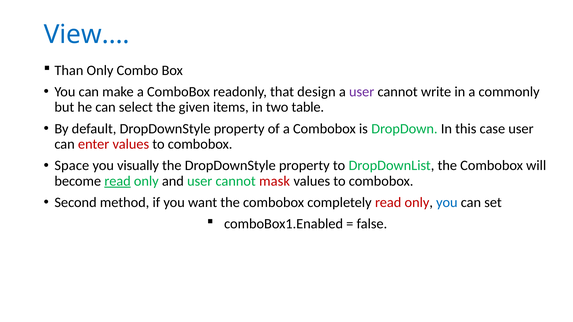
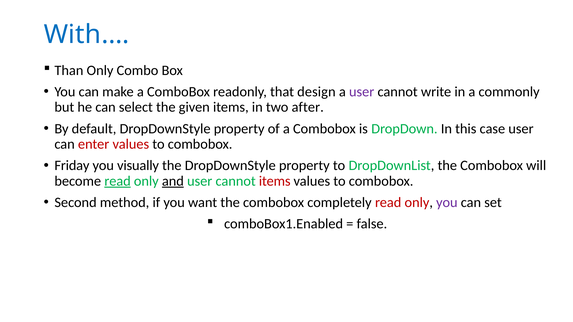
View.…: View.… -> With.… (87, 35)
table: table -> after (308, 107)
Space: Space -> Friday (72, 166)
and underline: none -> present (173, 181)
cannot mask: mask -> items (275, 181)
you colour: blue -> purple (447, 203)
